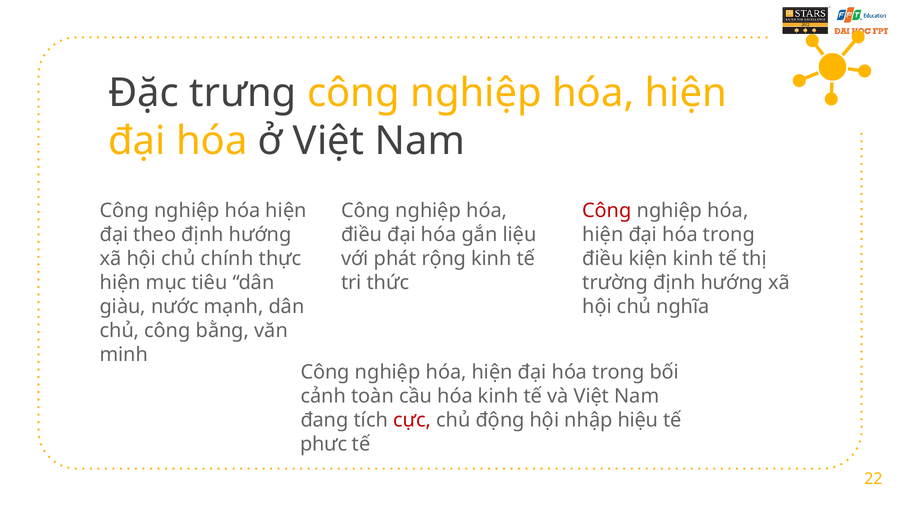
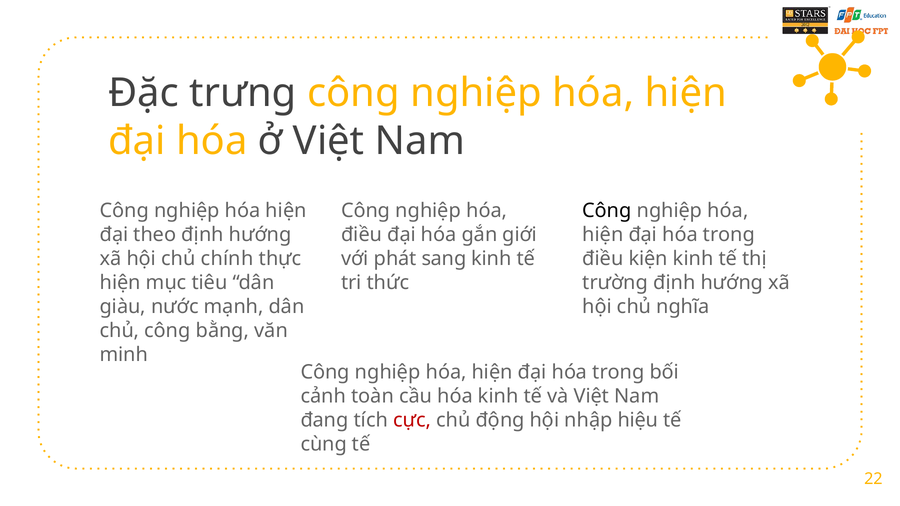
Công colour: red -> black (607, 211)
liệu: liệu -> giới (520, 235)
rộng: rộng -> sang (444, 259)
phưc: phưc -> cùng (324, 444)
